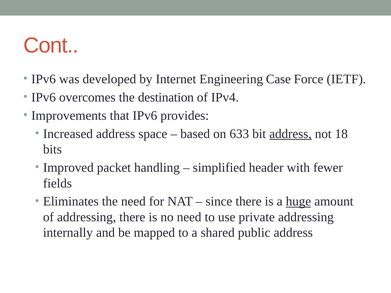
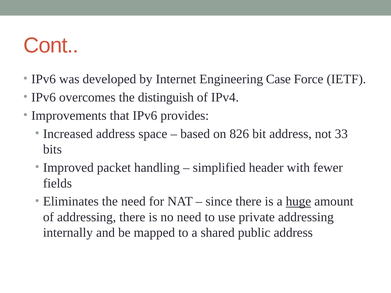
destination: destination -> distinguish (166, 97)
633: 633 -> 826 (239, 134)
address underline: present -> none (290, 134)
18: 18 -> 33 (341, 134)
